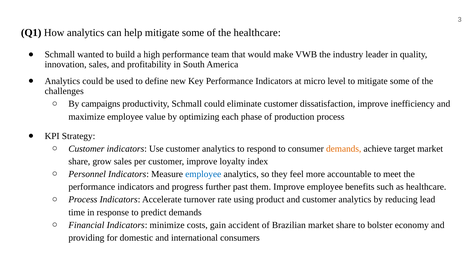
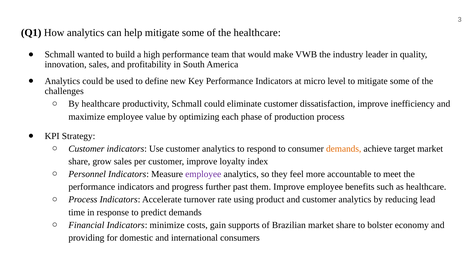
By campaigns: campaigns -> healthcare (101, 104)
employee colour: blue -> purple (203, 174)
accident: accident -> supports (244, 225)
